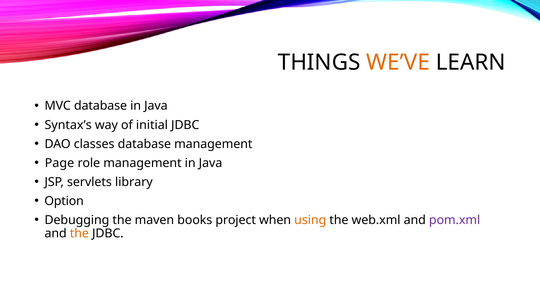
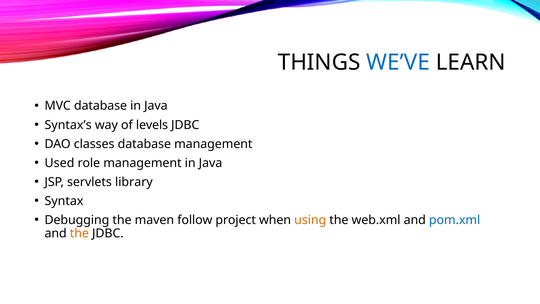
WE’VE colour: orange -> blue (398, 62)
initial: initial -> levels (152, 125)
Page: Page -> Used (59, 163)
Option: Option -> Syntax (64, 201)
books: books -> follow (195, 220)
pom.xml colour: purple -> blue (455, 220)
